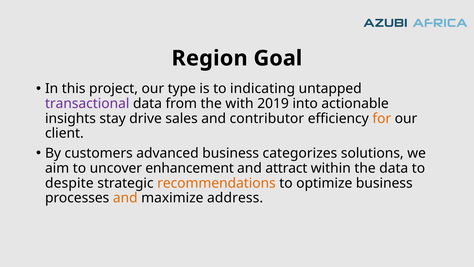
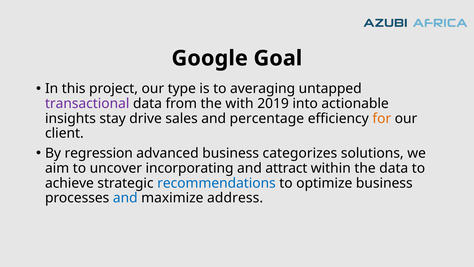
Region: Region -> Google (210, 58)
indicating: indicating -> averaging (263, 89)
contributor: contributor -> percentage (267, 118)
customers: customers -> regression (99, 153)
enhancement: enhancement -> incorporating (190, 168)
despite: despite -> achieve (69, 183)
recommendations colour: orange -> blue (216, 183)
and colour: orange -> blue (125, 198)
